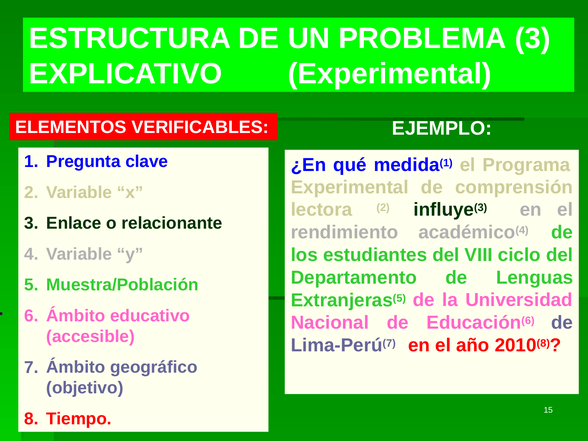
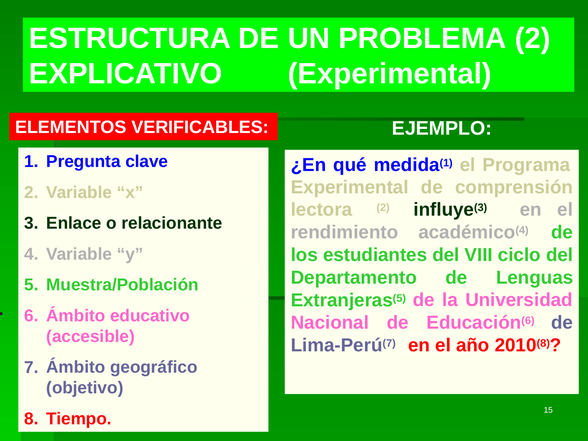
PROBLEMA 3: 3 -> 2 (533, 38)
